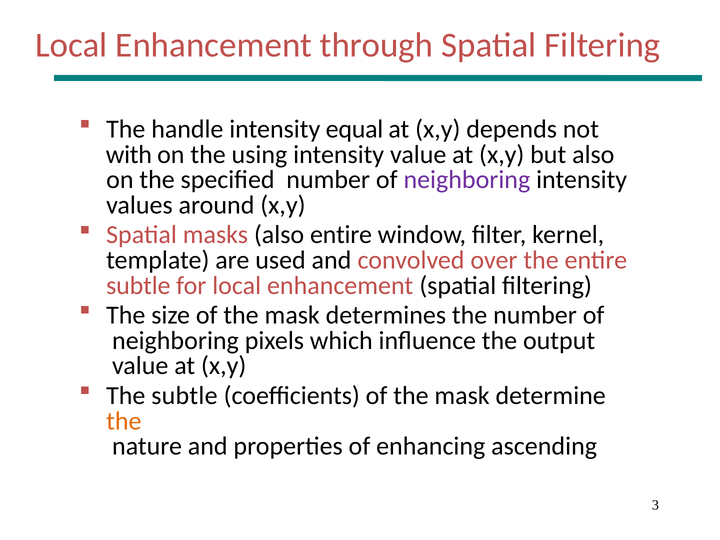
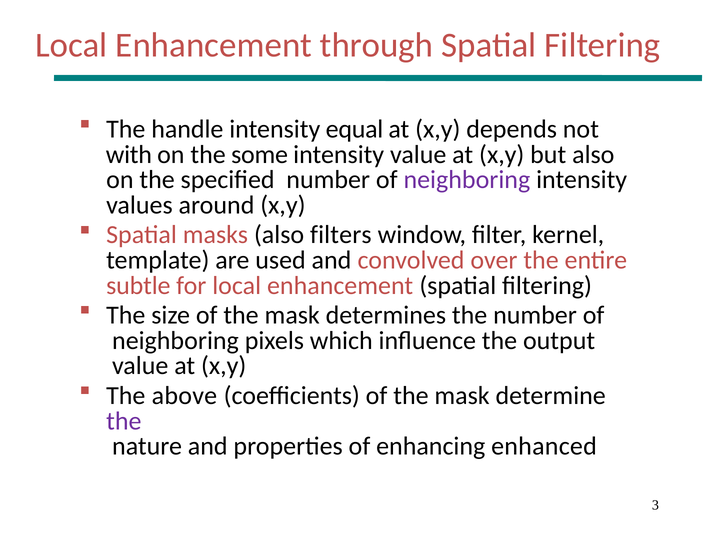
using: using -> some (260, 154)
also entire: entire -> filters (341, 235)
The subtle: subtle -> above (184, 396)
the colour: orange -> purple (124, 421)
ascending: ascending -> enhanced (544, 446)
